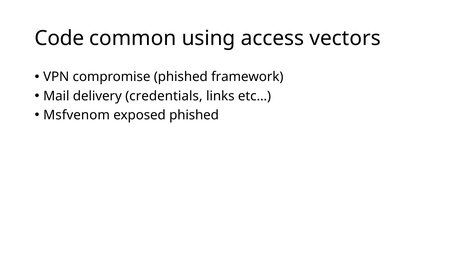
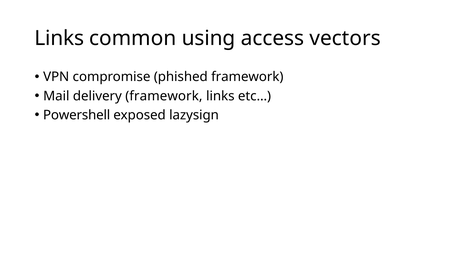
Code: Code -> Links (59, 38)
delivery credentials: credentials -> framework (164, 96)
Msfvenom: Msfvenom -> Powershell (77, 115)
exposed phished: phished -> lazysign (194, 115)
